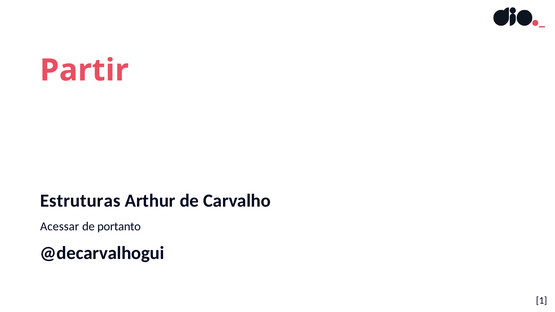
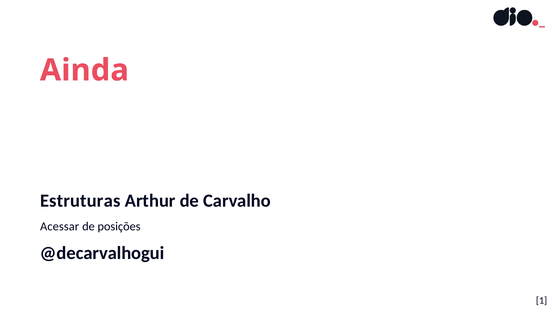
Partir: Partir -> Ainda (84, 70)
portanto: portanto -> posições (119, 226)
